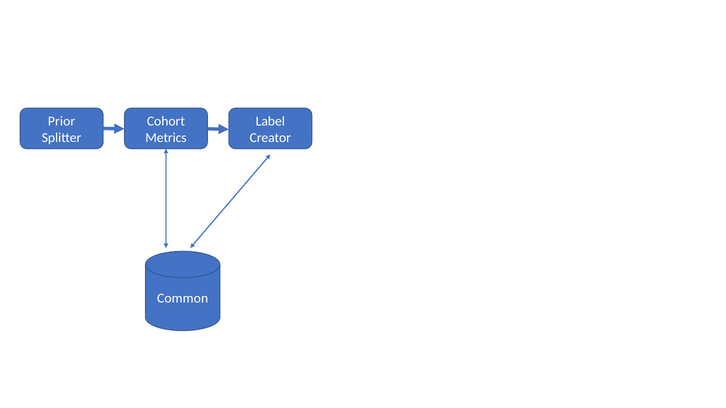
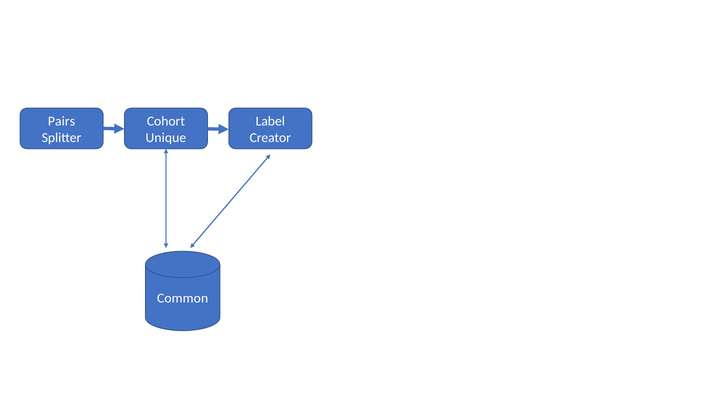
Prior: Prior -> Pairs (62, 121)
Metrics: Metrics -> Unique (166, 138)
